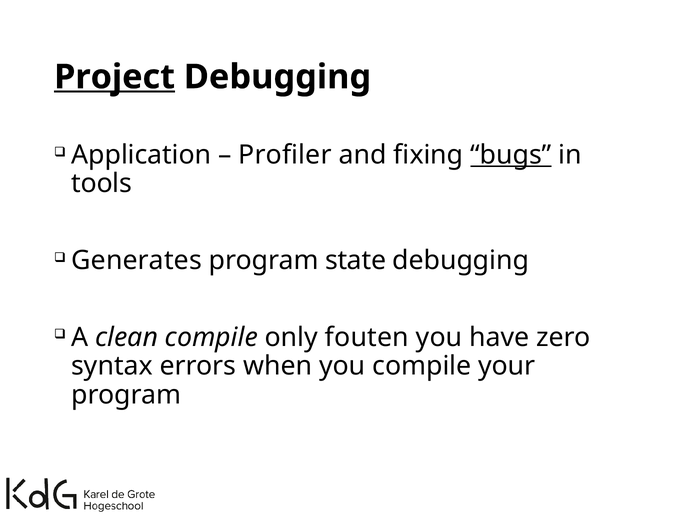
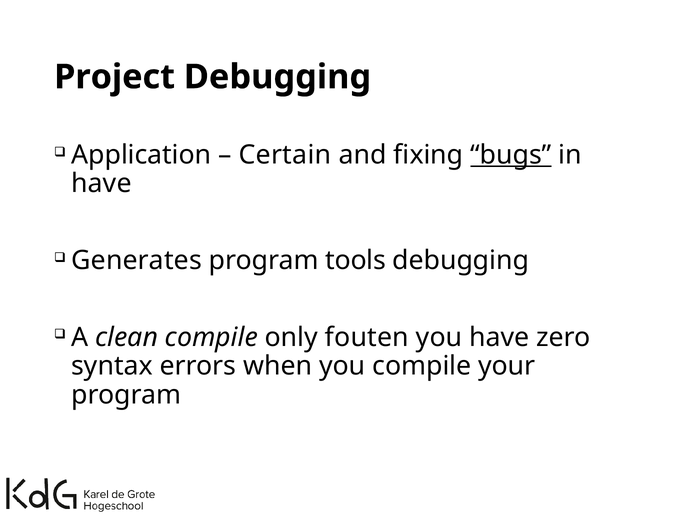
Project underline: present -> none (115, 77)
Profiler: Profiler -> Certain (285, 155)
tools: tools -> have (101, 184)
state: state -> tools (356, 261)
